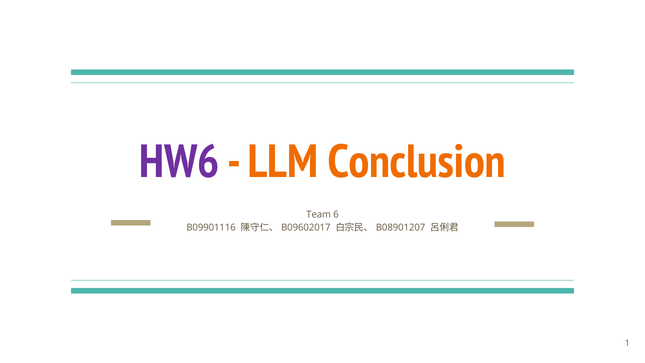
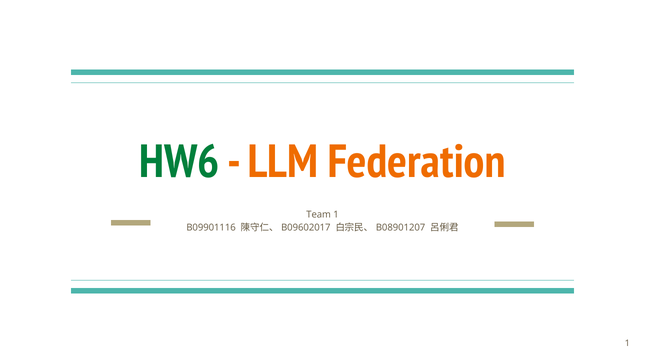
HW6 colour: purple -> green (180, 162)
Conclusion: Conclusion -> Federation (417, 162)
Team 6: 6 -> 1 (336, 214)
